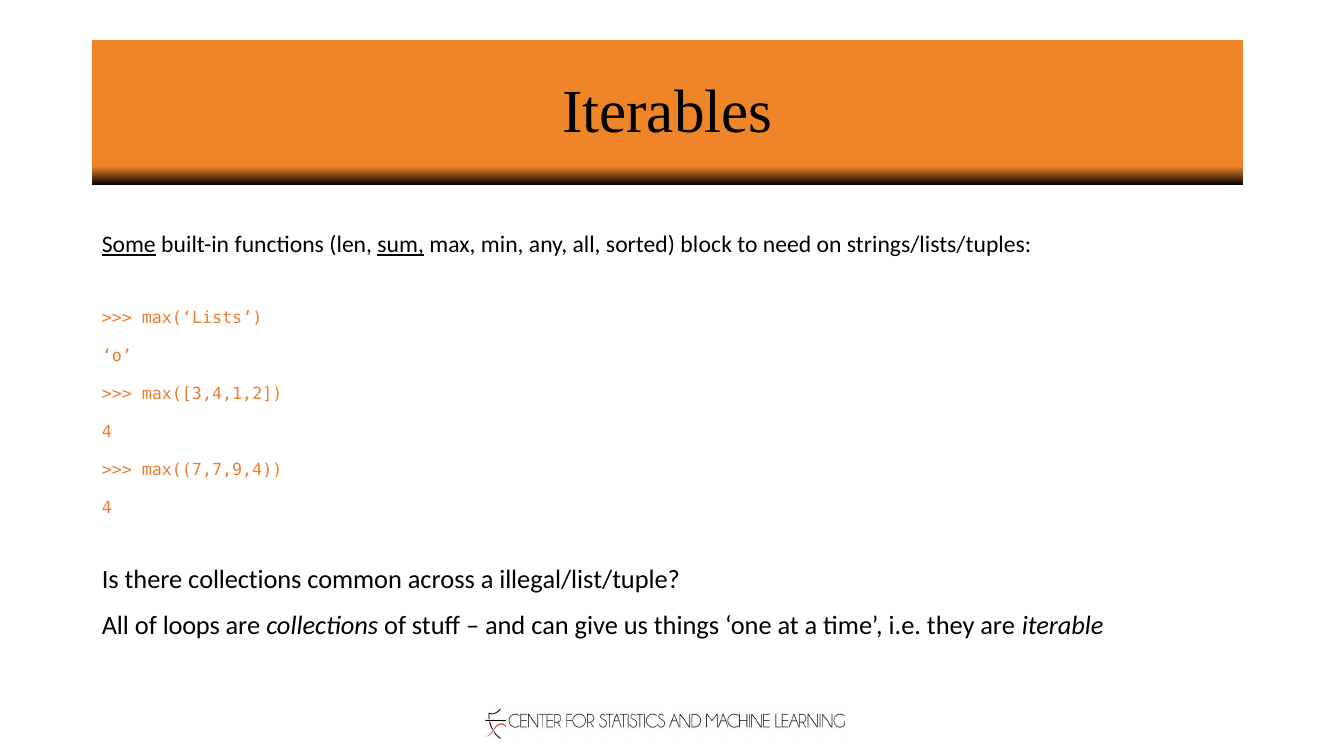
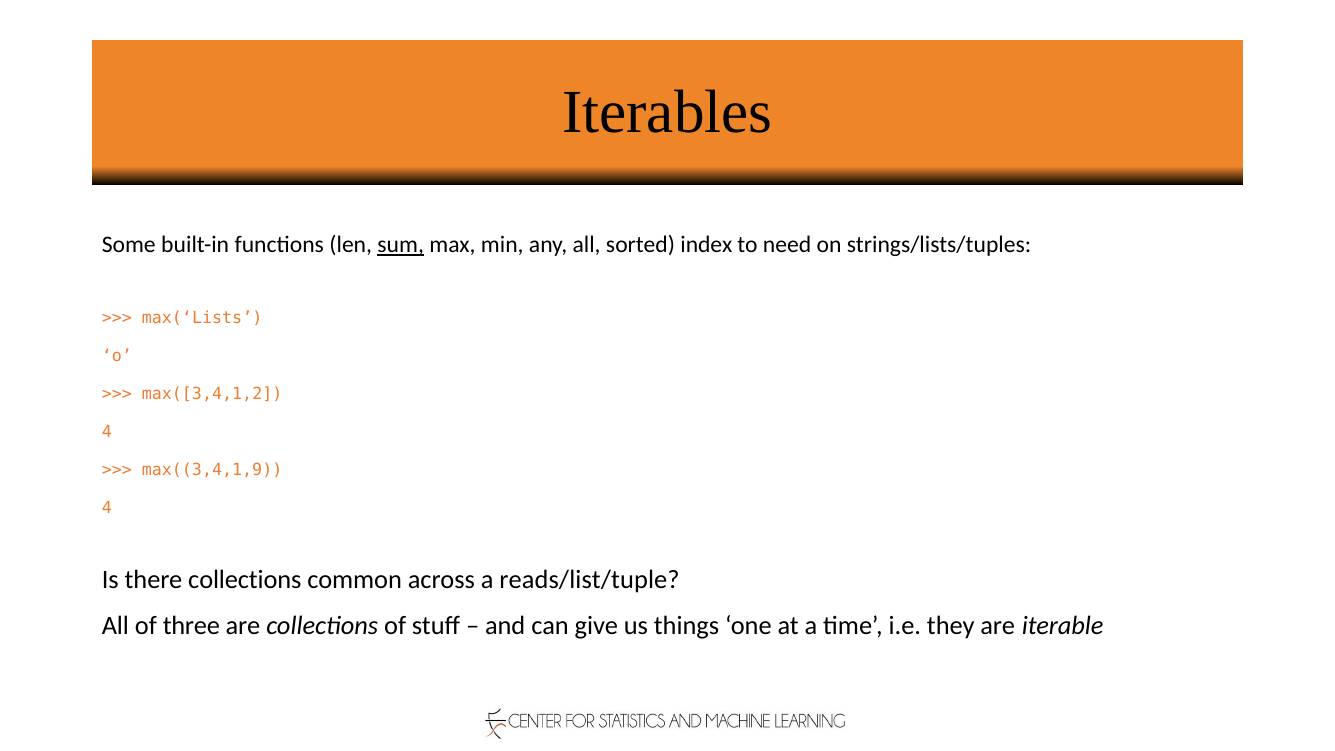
Some underline: present -> none (129, 245)
block: block -> index (706, 245)
max((7,7,9,4: max((7,7,9,4 -> max((3,4,1,9 (212, 470)
illegal/list/tuple: illegal/list/tuple -> reads/list/tuple (589, 580)
loops: loops -> three (191, 626)
